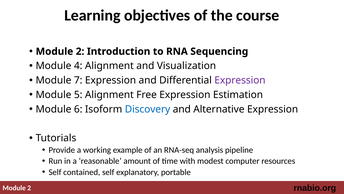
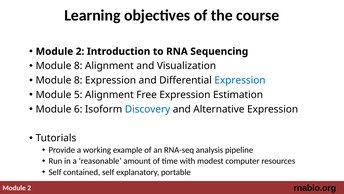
4: 4 -> 8 (78, 66)
7: 7 -> 8 (78, 80)
Expression colour: purple -> blue (240, 80)
